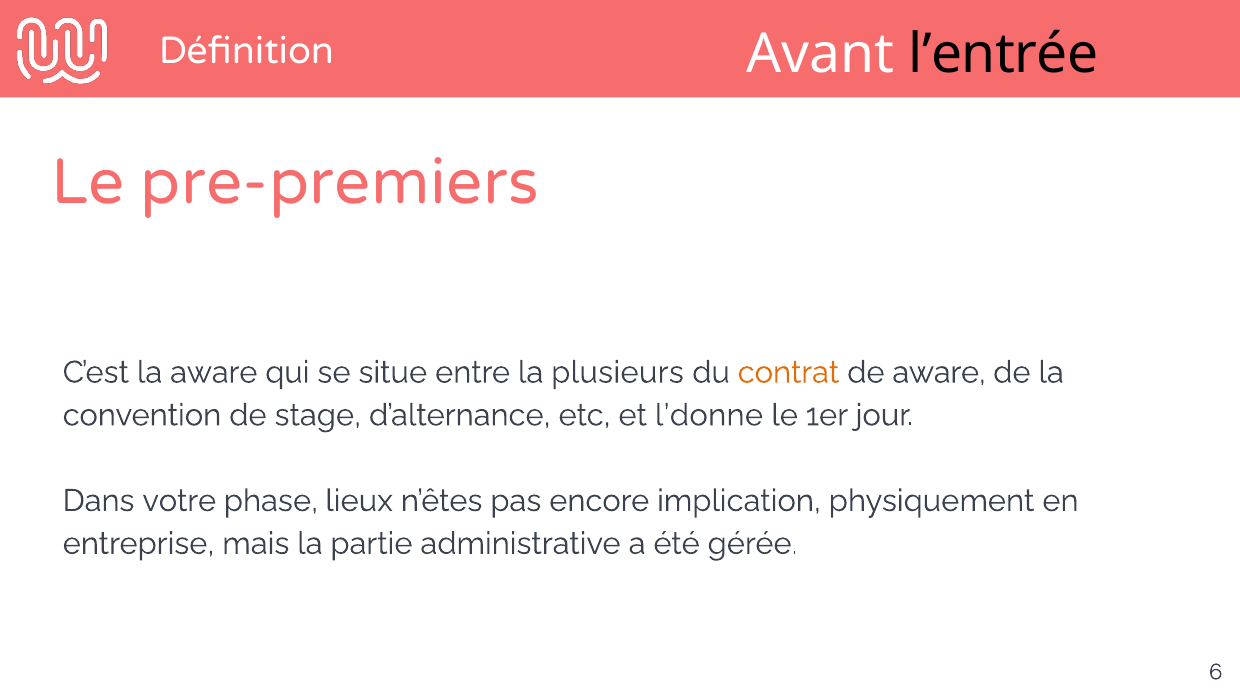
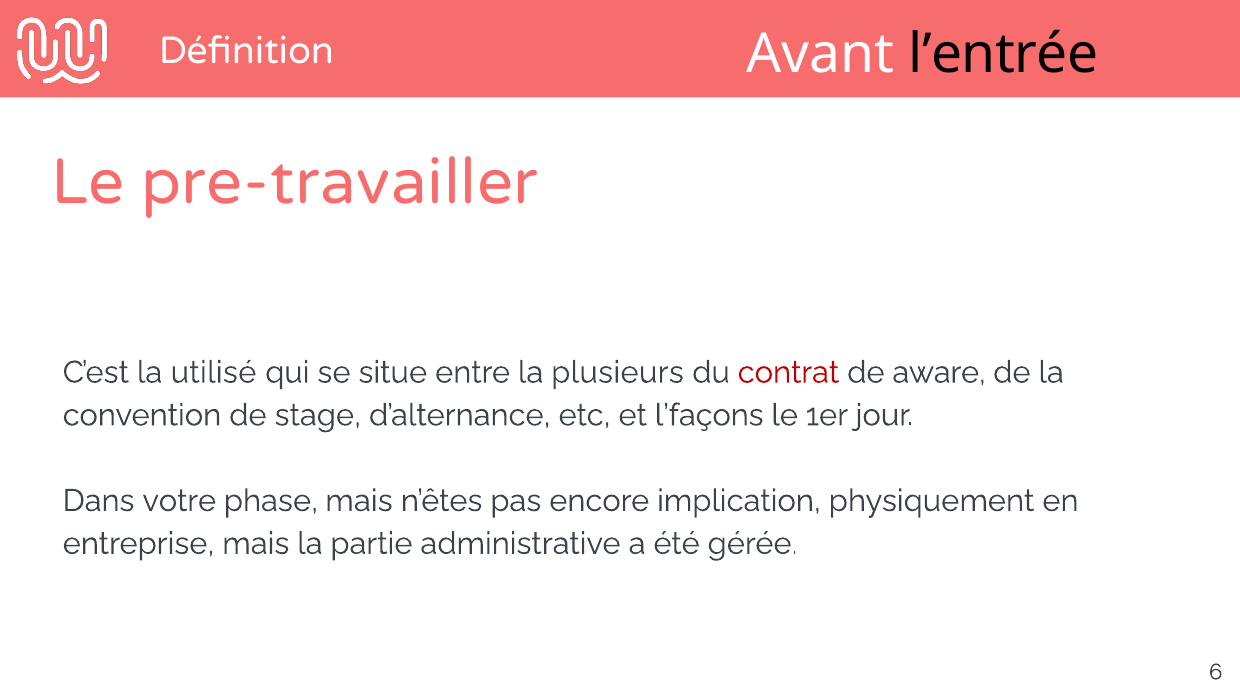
pre-premiers: pre-premiers -> pre-travailler (340, 182)
la aware: aware -> utilisé (214, 372)
contrat colour: orange -> red (788, 372)
l’donne: l’donne -> l’façons (709, 415)
phase lieux: lieux -> mais (359, 500)
